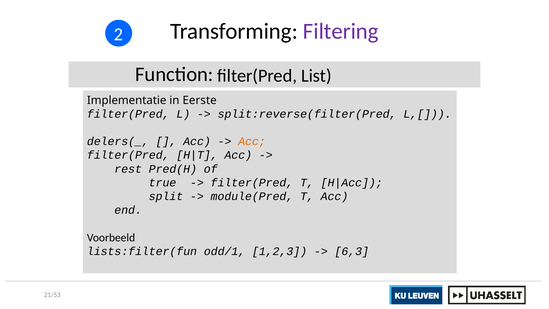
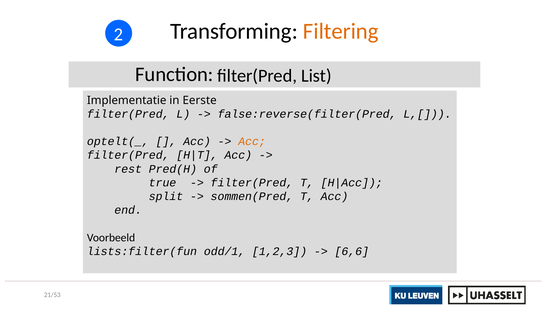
Filtering colour: purple -> orange (341, 31)
split:reverse(filter(Pred: split:reverse(filter(Pred -> false:reverse(filter(Pred (307, 114)
delers(_: delers(_ -> optelt(_ (118, 141)
module(Pred: module(Pred -> sommen(Pred (252, 196)
6,3: 6,3 -> 6,6 (352, 251)
